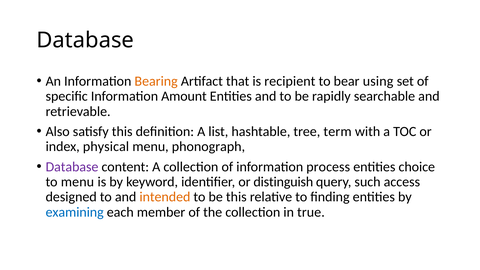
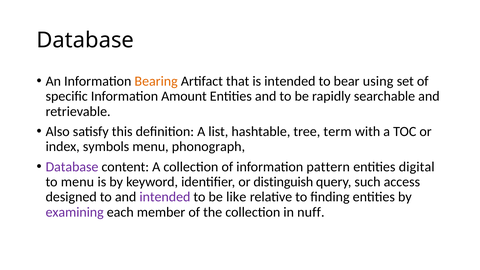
is recipient: recipient -> intended (290, 81)
physical: physical -> symbols (106, 147)
process: process -> pattern (328, 167)
choice: choice -> digital (417, 167)
intended colour: orange -> purple (165, 197)
be this: this -> like (236, 197)
examining colour: blue -> purple (75, 212)
true: true -> nuff (311, 212)
